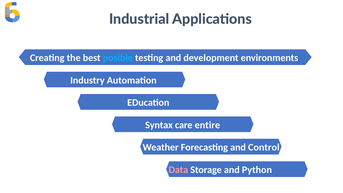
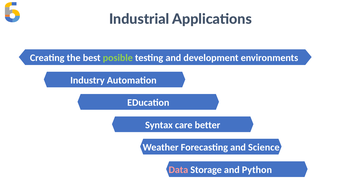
posible colour: light blue -> light green (118, 58)
entire: entire -> better (207, 125)
Control: Control -> Science (264, 147)
